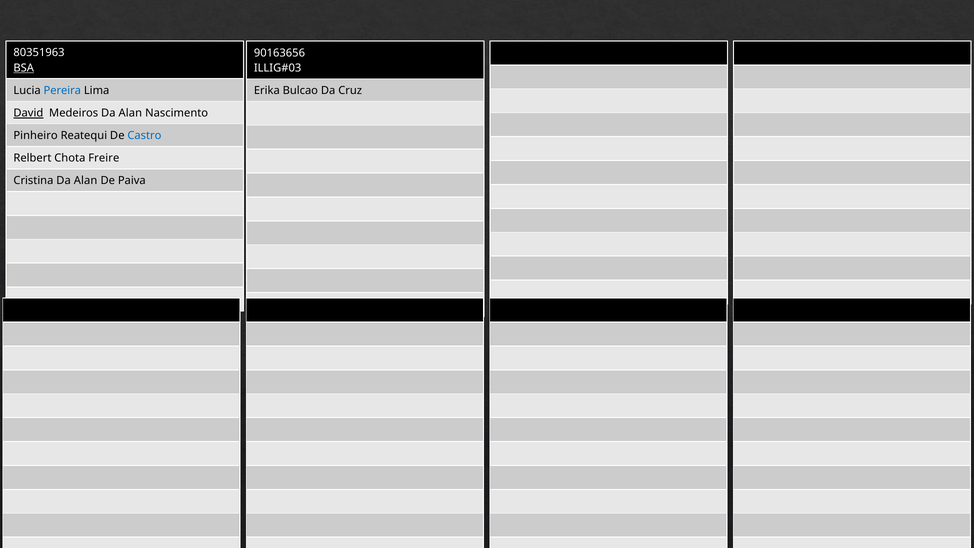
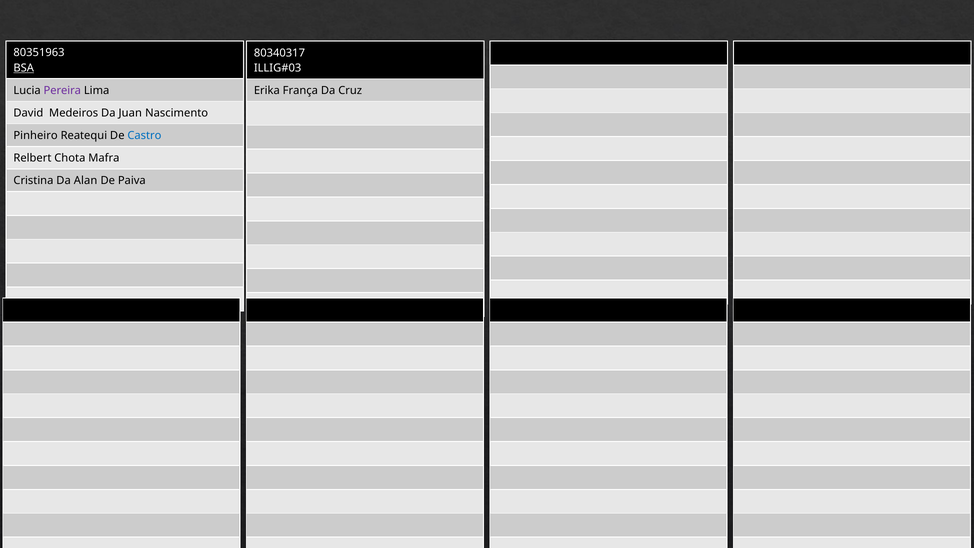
90163656: 90163656 -> 80340317 (279, 53)
Pereira colour: blue -> purple (62, 91)
Bulcao: Bulcao -> França (300, 91)
David underline: present -> none (28, 113)
Medeiros Da Alan: Alan -> Juan (130, 113)
Freire: Freire -> Mafra (104, 158)
